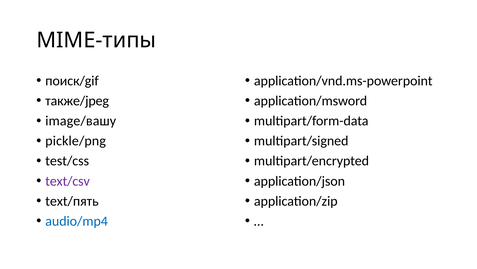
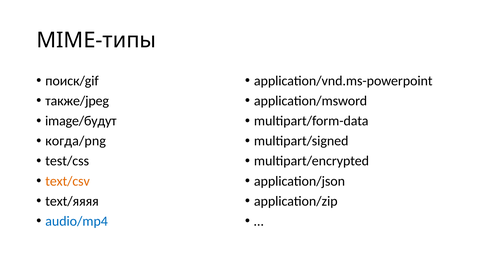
image/вашу: image/вашу -> image/будут (81, 121)
pickle/png: pickle/png -> когда/png (76, 141)
text/csv colour: purple -> orange (68, 181)
text/пять: text/пять -> text/яяяя (72, 201)
